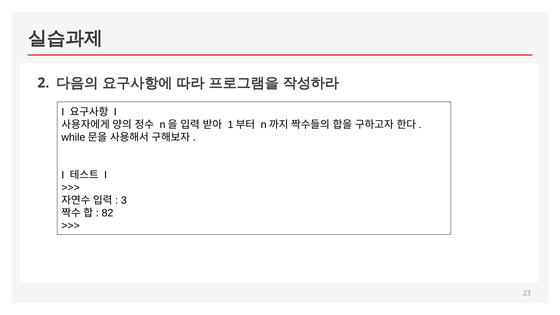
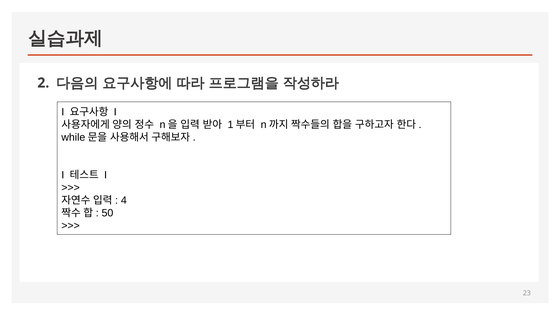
3: 3 -> 4 (124, 200)
82: 82 -> 50 (107, 213)
